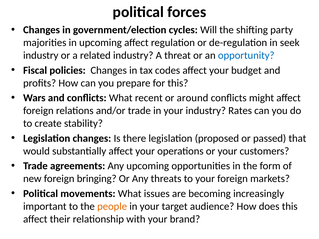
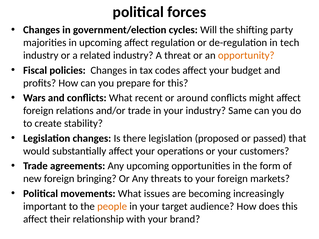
seek: seek -> tech (290, 43)
opportunity colour: blue -> orange (246, 56)
Rates: Rates -> Same (240, 111)
